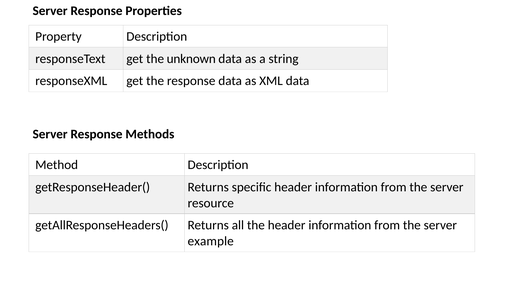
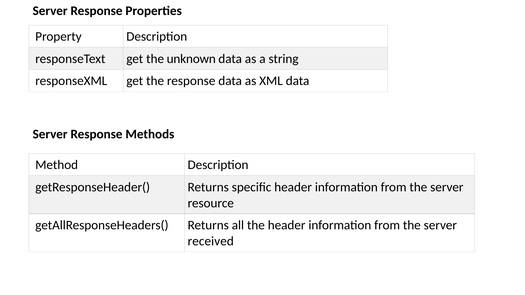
example: example -> received (211, 241)
